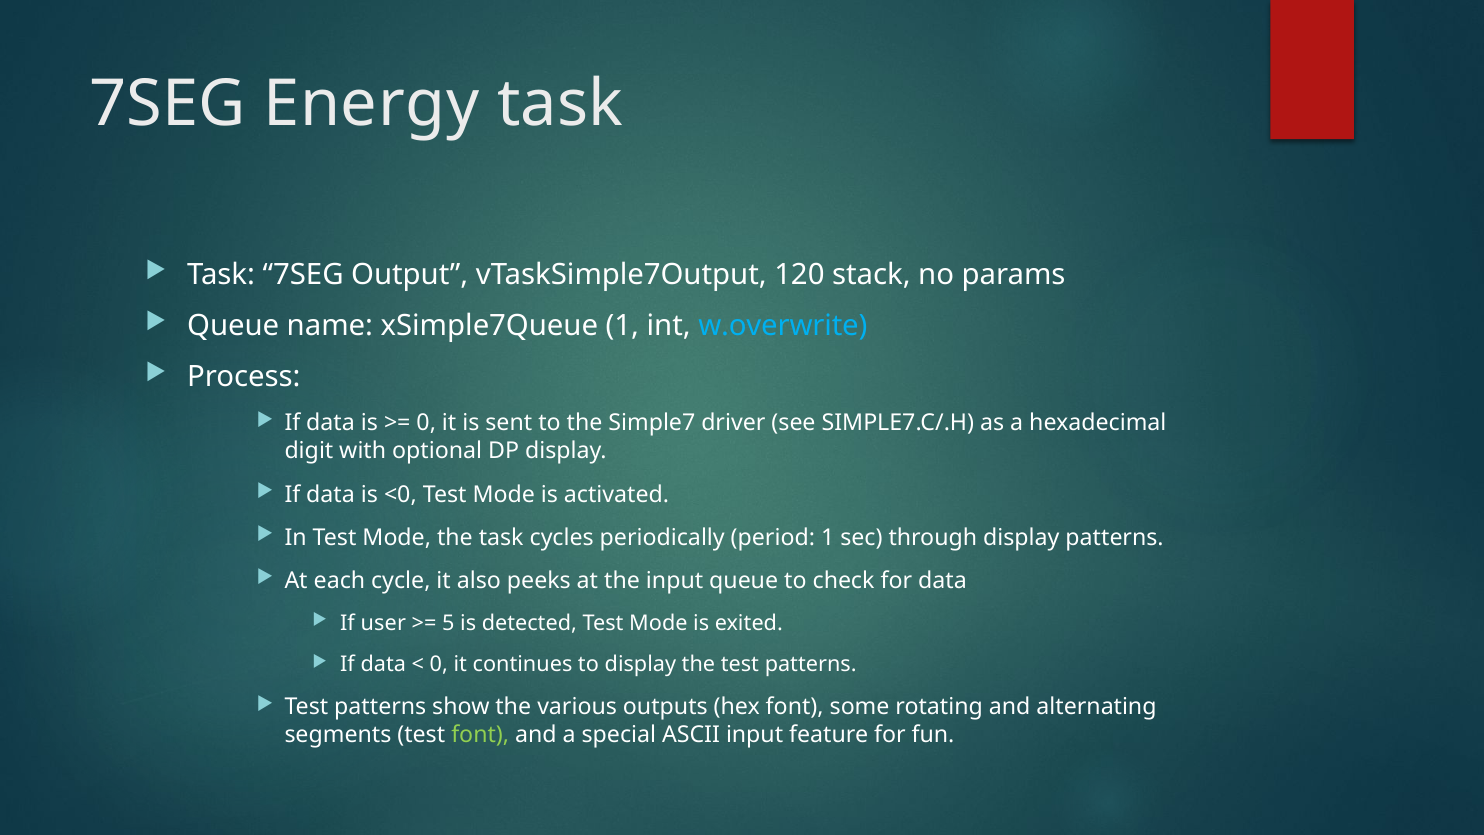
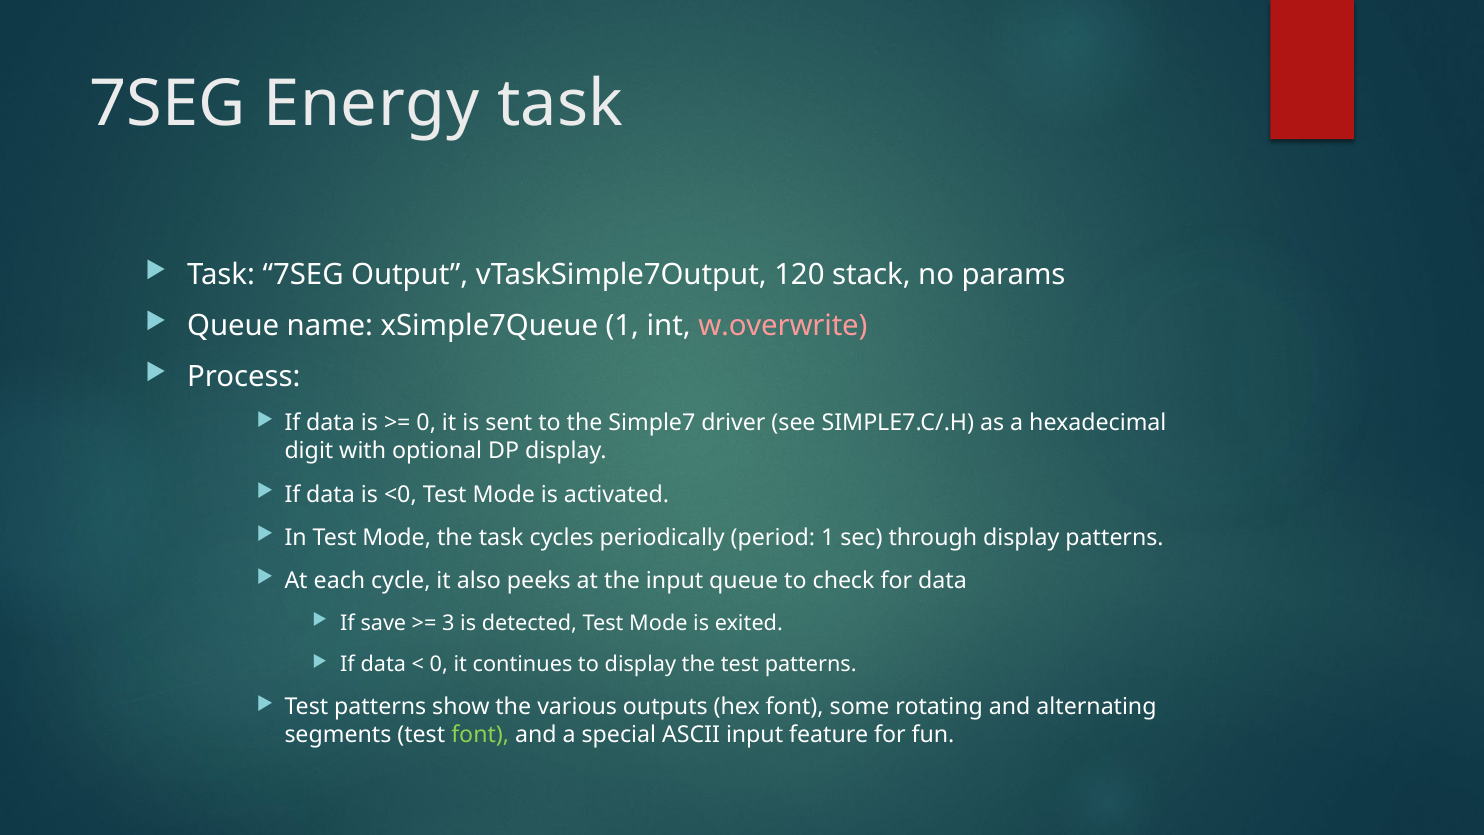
w.overwrite colour: light blue -> pink (783, 326)
user: user -> save (383, 623)
5: 5 -> 3 (448, 623)
